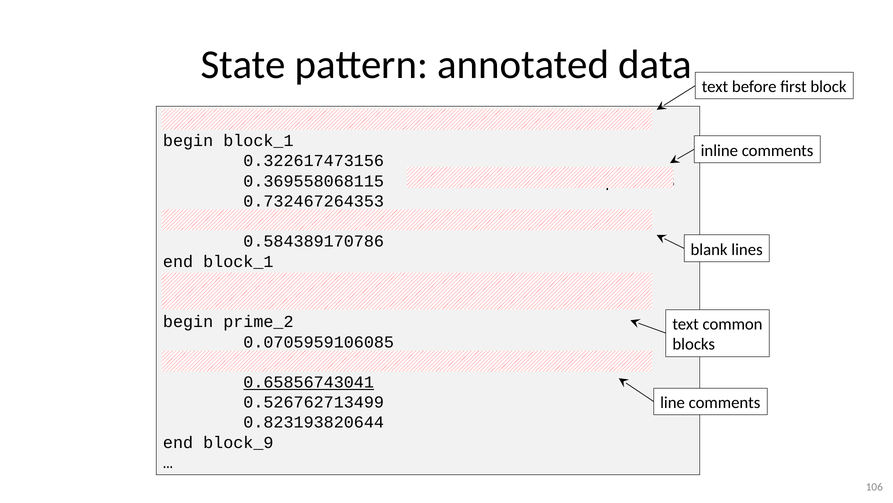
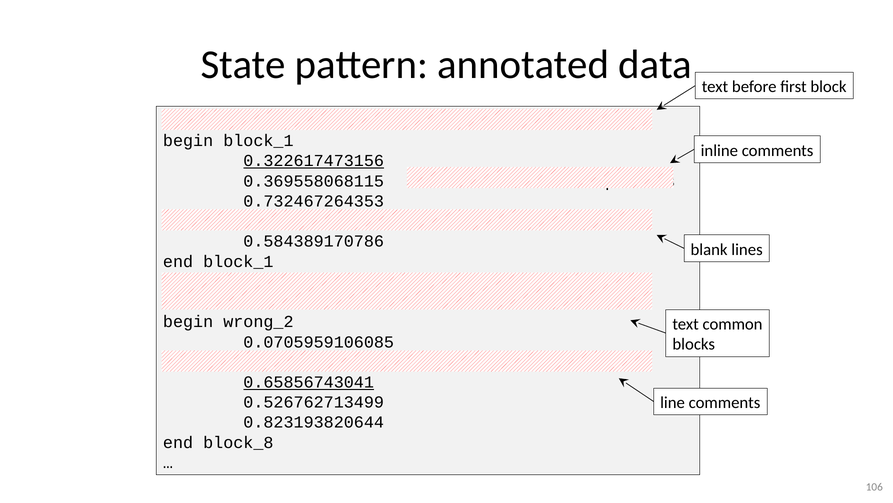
0.322617473156 underline: none -> present (314, 161)
prime_2: prime_2 -> wrong_2 (258, 321)
block_9: block_9 -> block_8 (238, 442)
